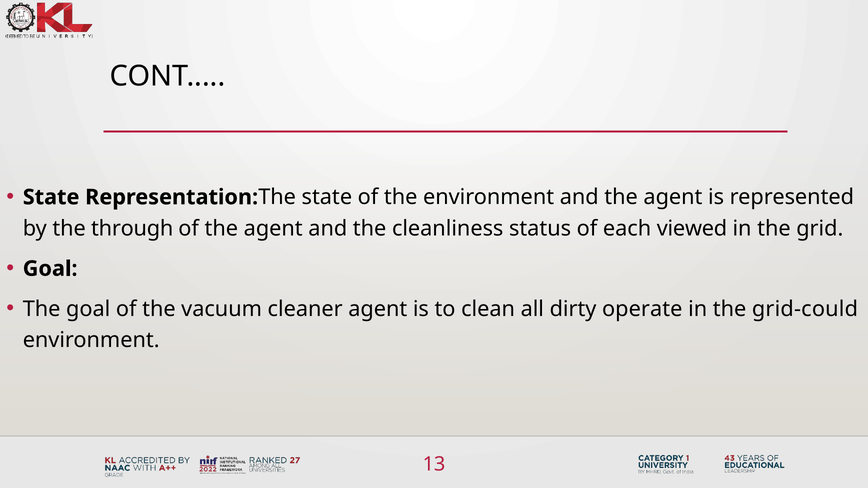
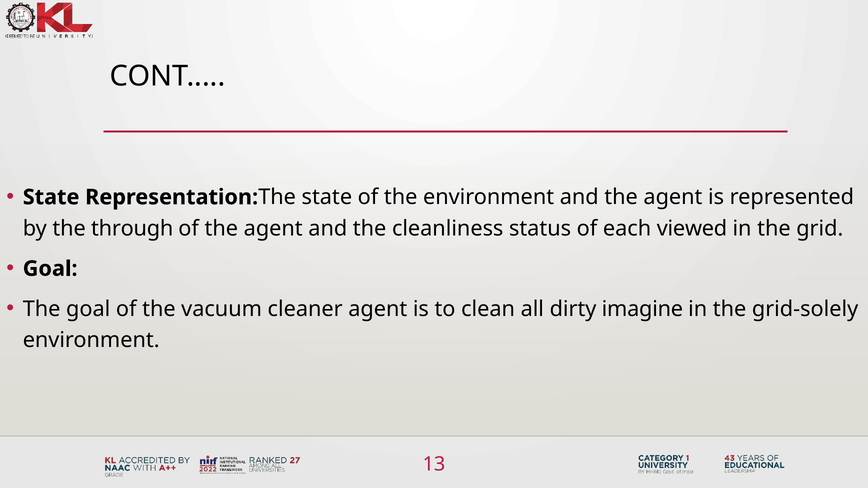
operate: operate -> imagine (642, 309)
grid-could: grid-could -> grid-solely (805, 309)
